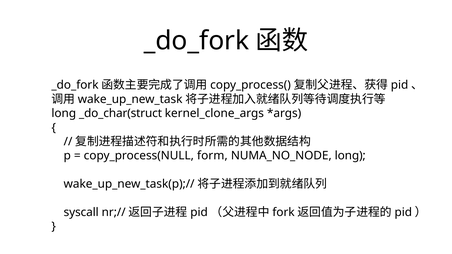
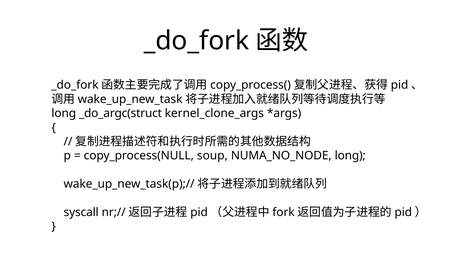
_do_char(struct: _do_char(struct -> _do_argc(struct (121, 113)
form: form -> soup (212, 156)
